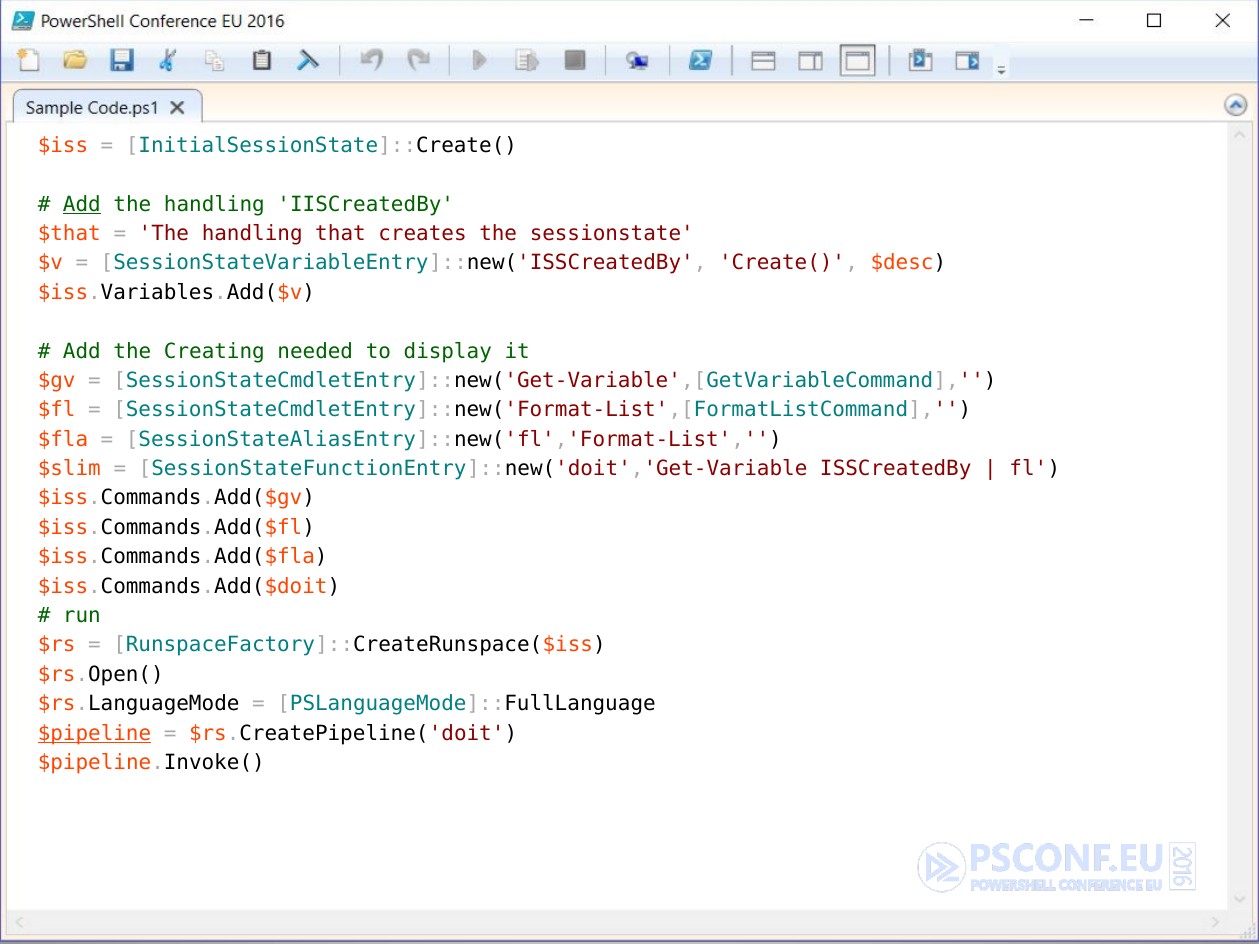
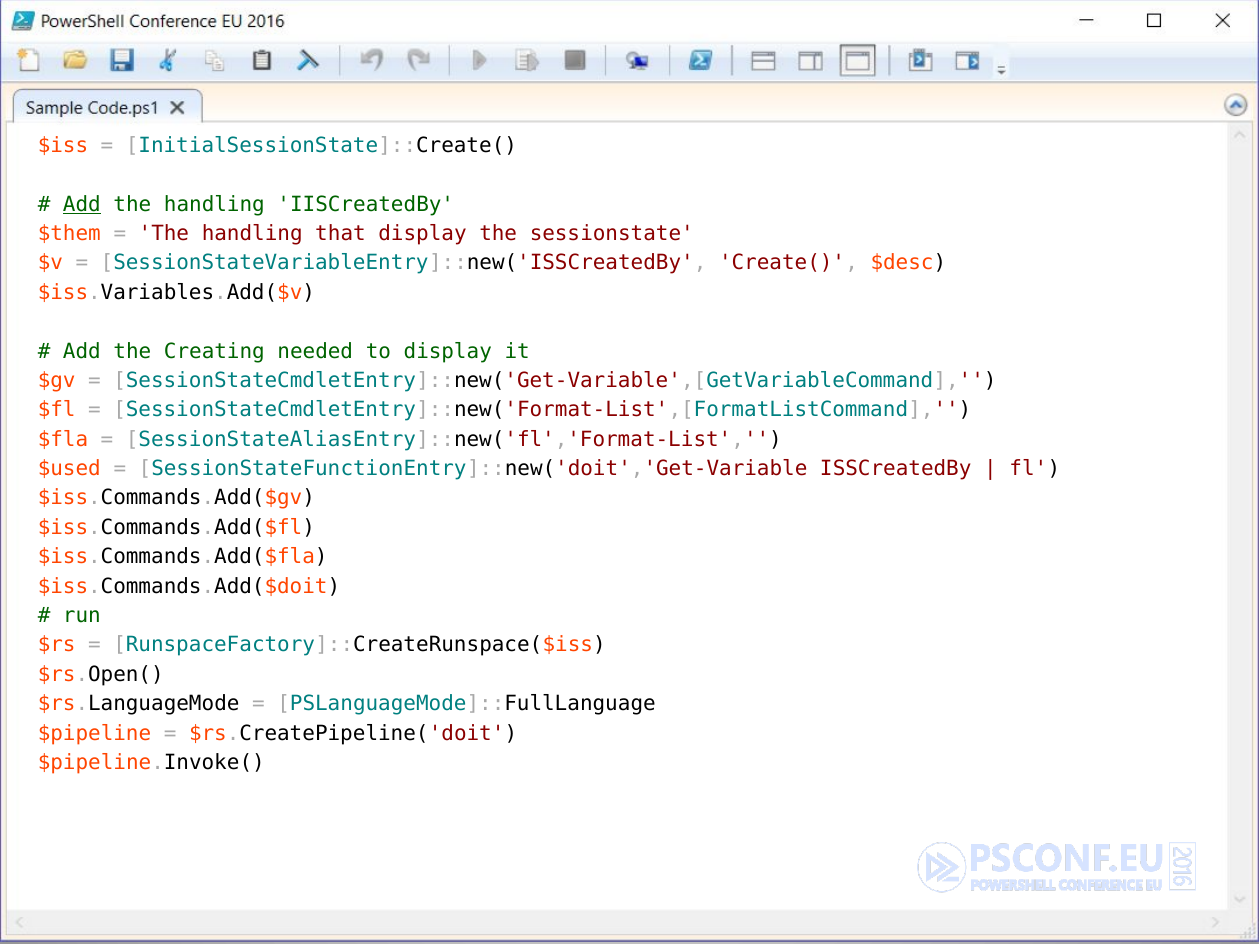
$that: $that -> $them (69, 234)
that creates: creates -> display (422, 234)
$slim: $slim -> $used (69, 469)
$pipeline underline: present -> none (94, 733)
